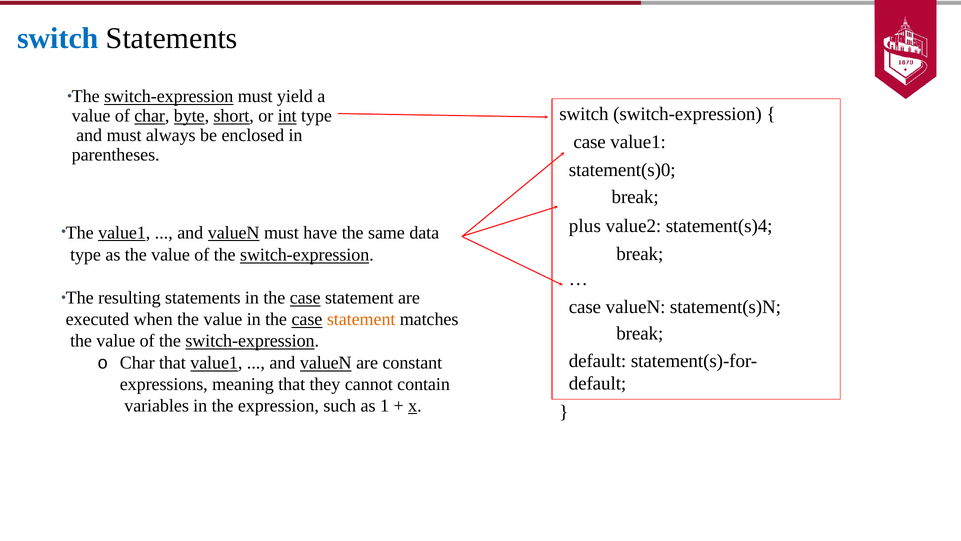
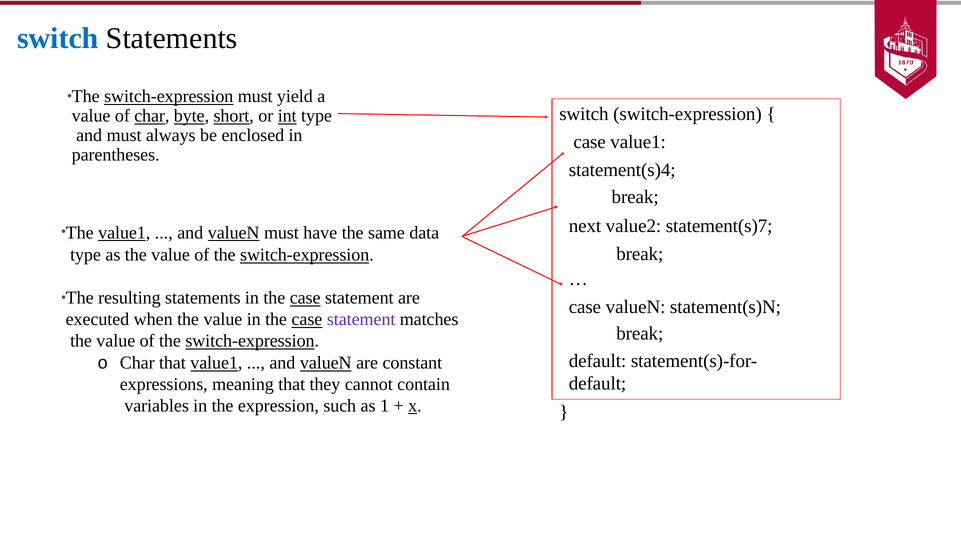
statement(s)0: statement(s)0 -> statement(s)4 (622, 170)
plus: plus -> next (585, 226)
statement(s)4: statement(s)4 -> statement(s)7 (719, 226)
statement colour: orange -> purple (361, 319)
